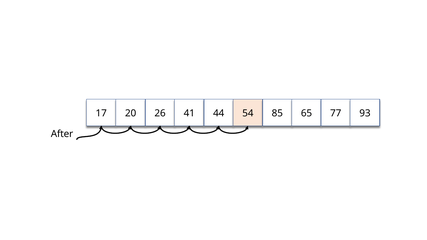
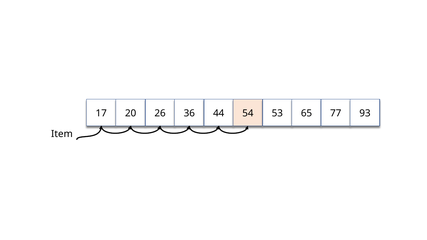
41: 41 -> 36 (189, 113)
85: 85 -> 53 (277, 113)
After: After -> Item (62, 134)
